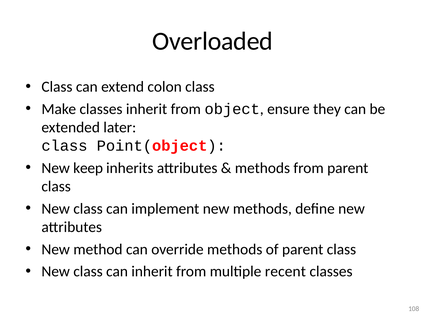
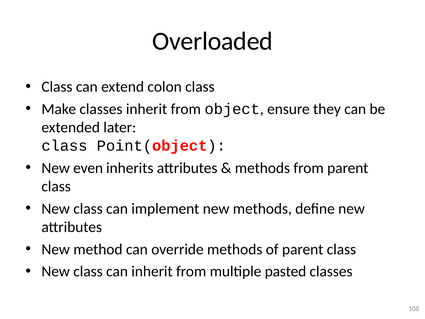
keep: keep -> even (88, 168)
recent: recent -> pasted (286, 271)
